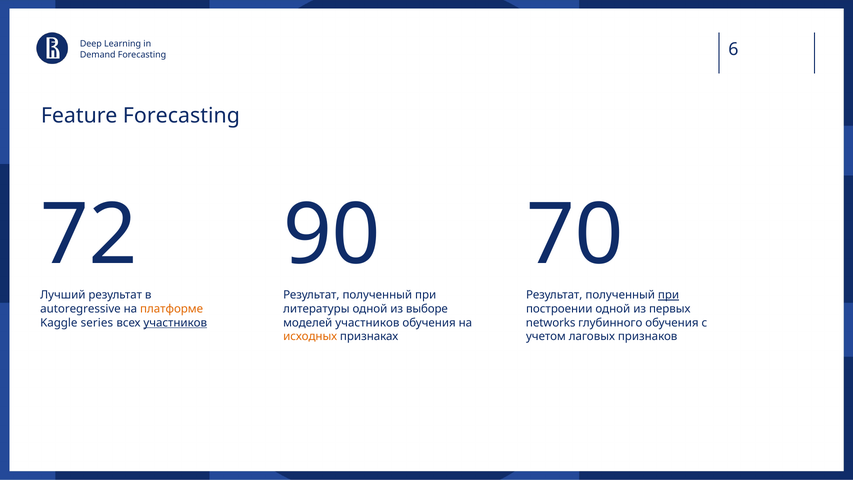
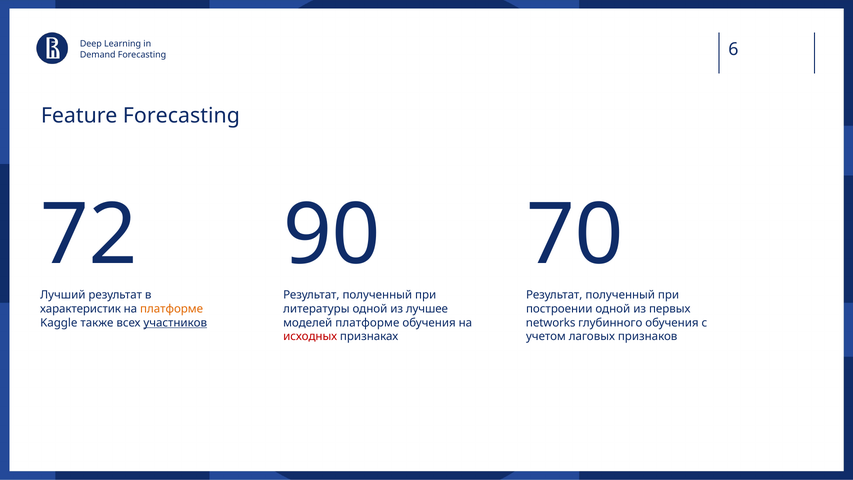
при underline: present -> none (669, 295)
autoregressive: autoregressive -> характеристик (81, 309)
выборе: выборе -> лучшее (427, 309)
series: series -> также (97, 323)
моделей участников: участников -> платформе (367, 323)
исходных colour: orange -> red (310, 337)
